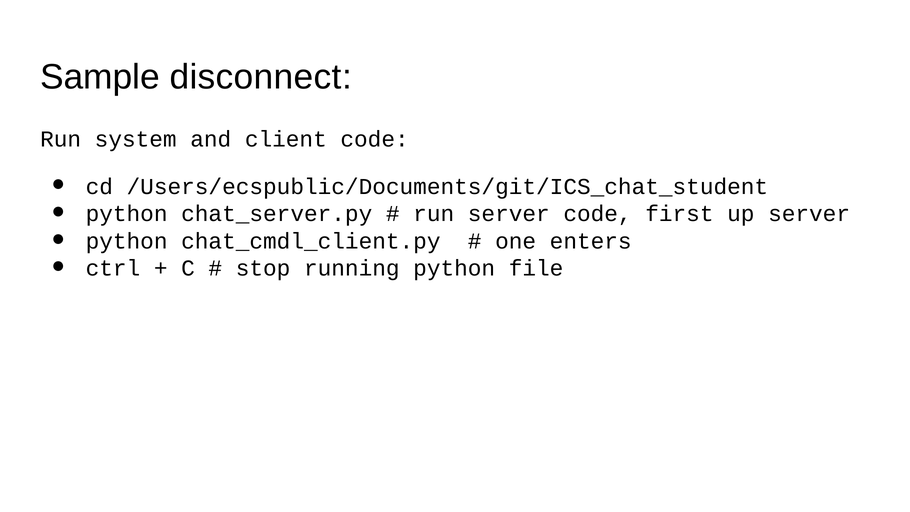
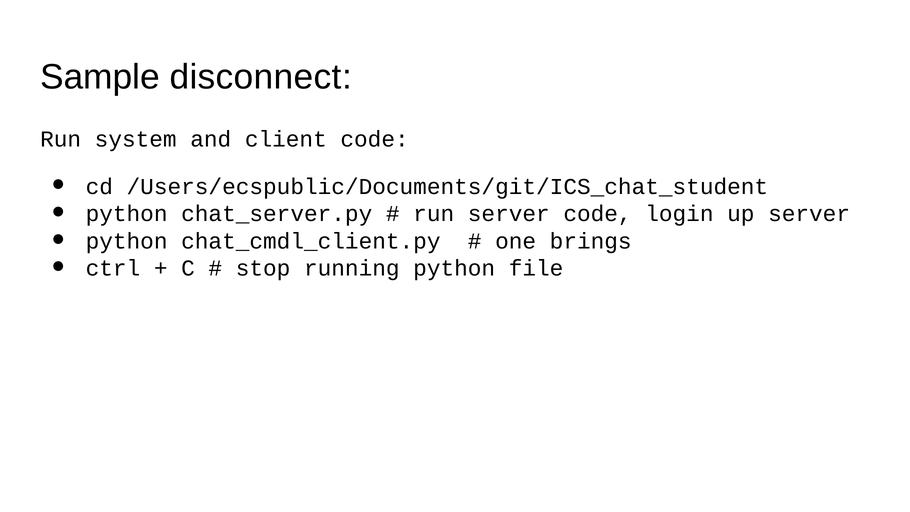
first: first -> login (679, 214)
enters: enters -> brings (591, 241)
